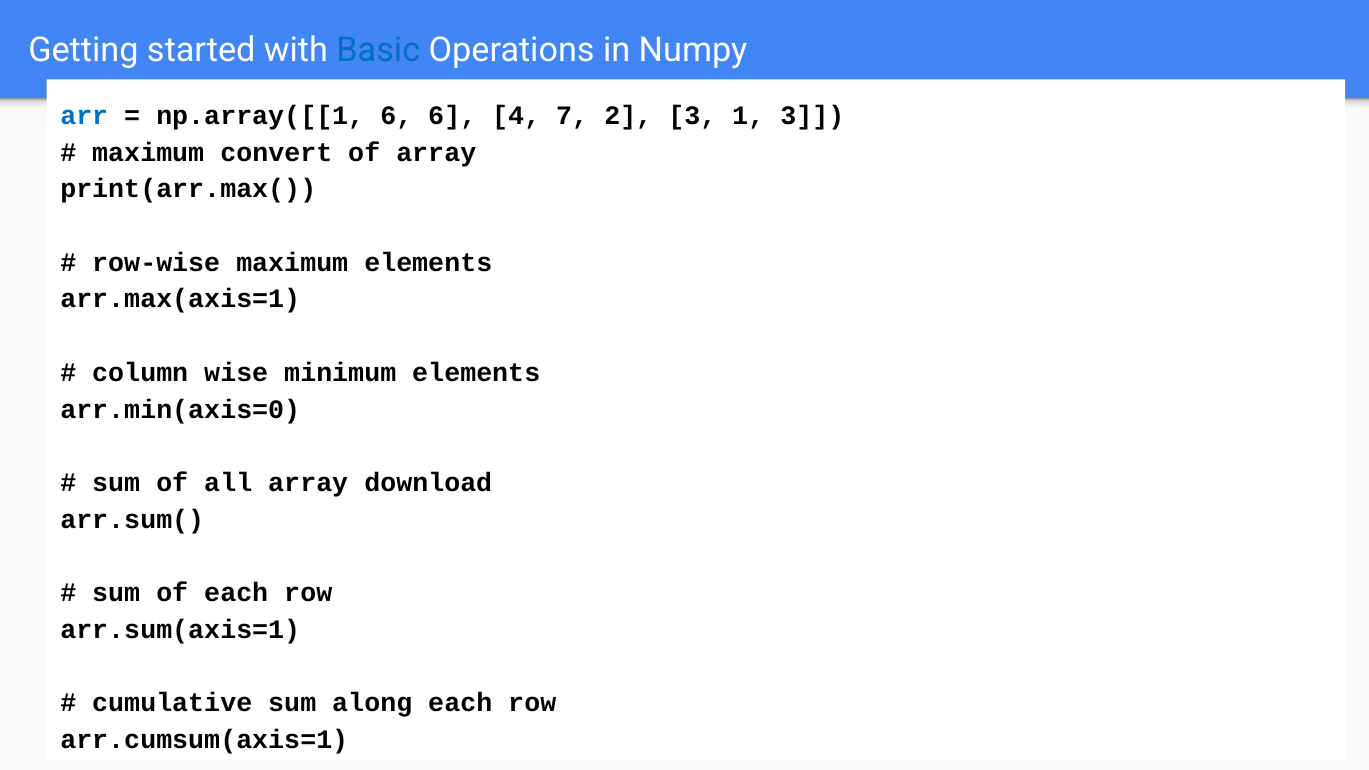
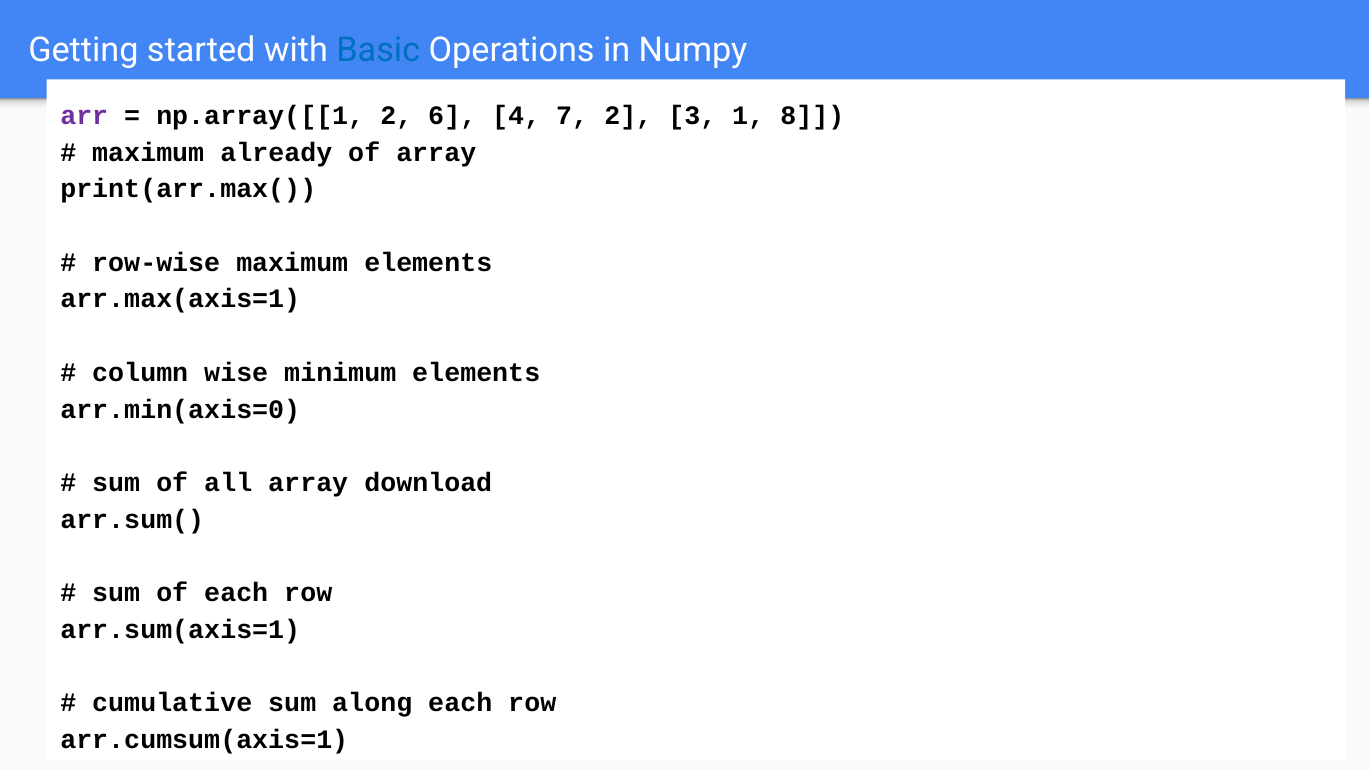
arr colour: blue -> purple (84, 116)
np.array([[1 6: 6 -> 2 (396, 116)
1 3: 3 -> 8 (812, 116)
convert: convert -> already (276, 152)
